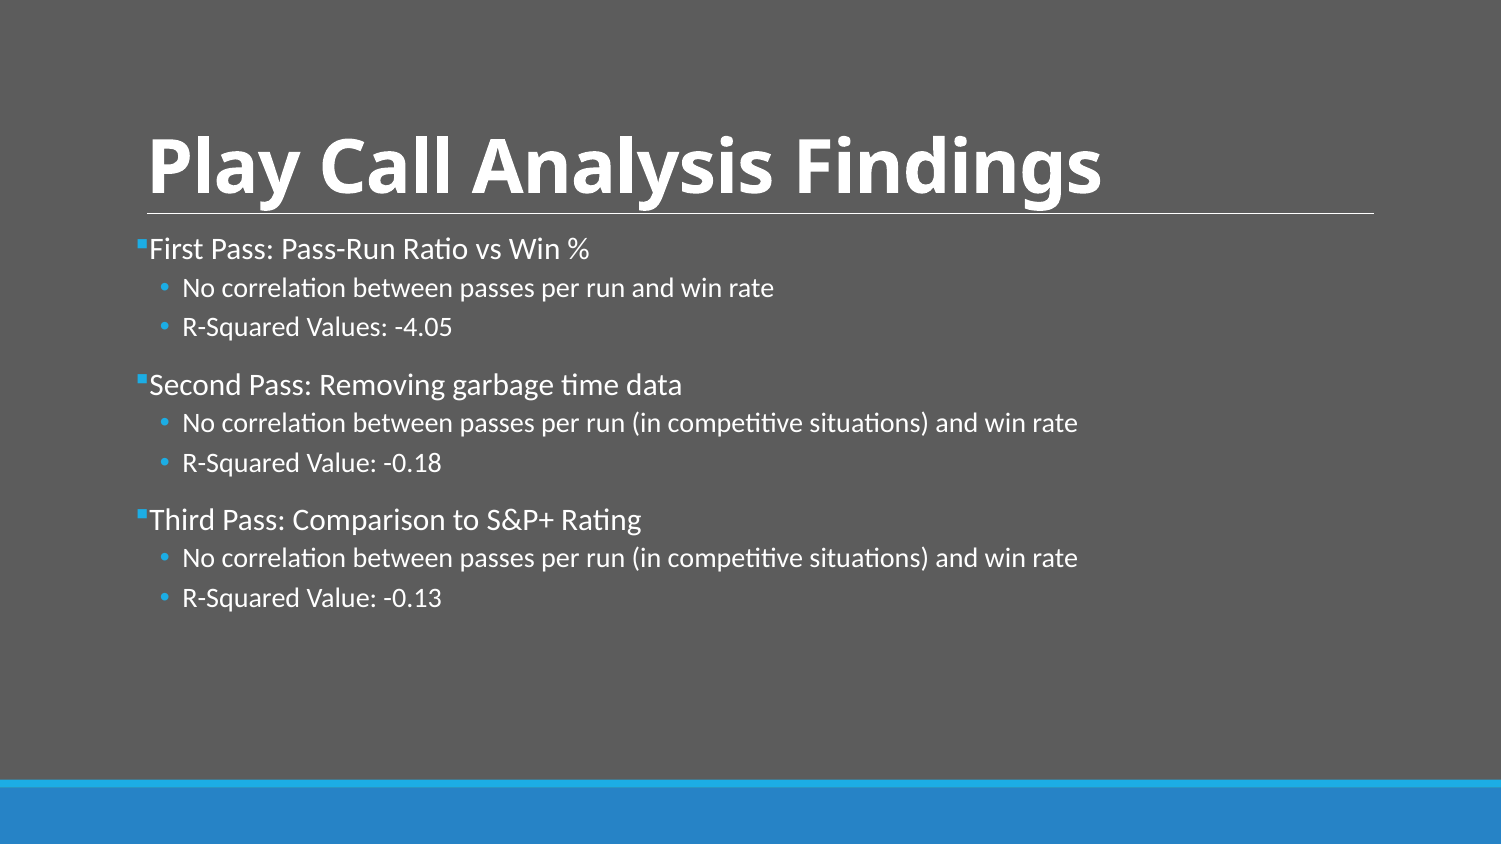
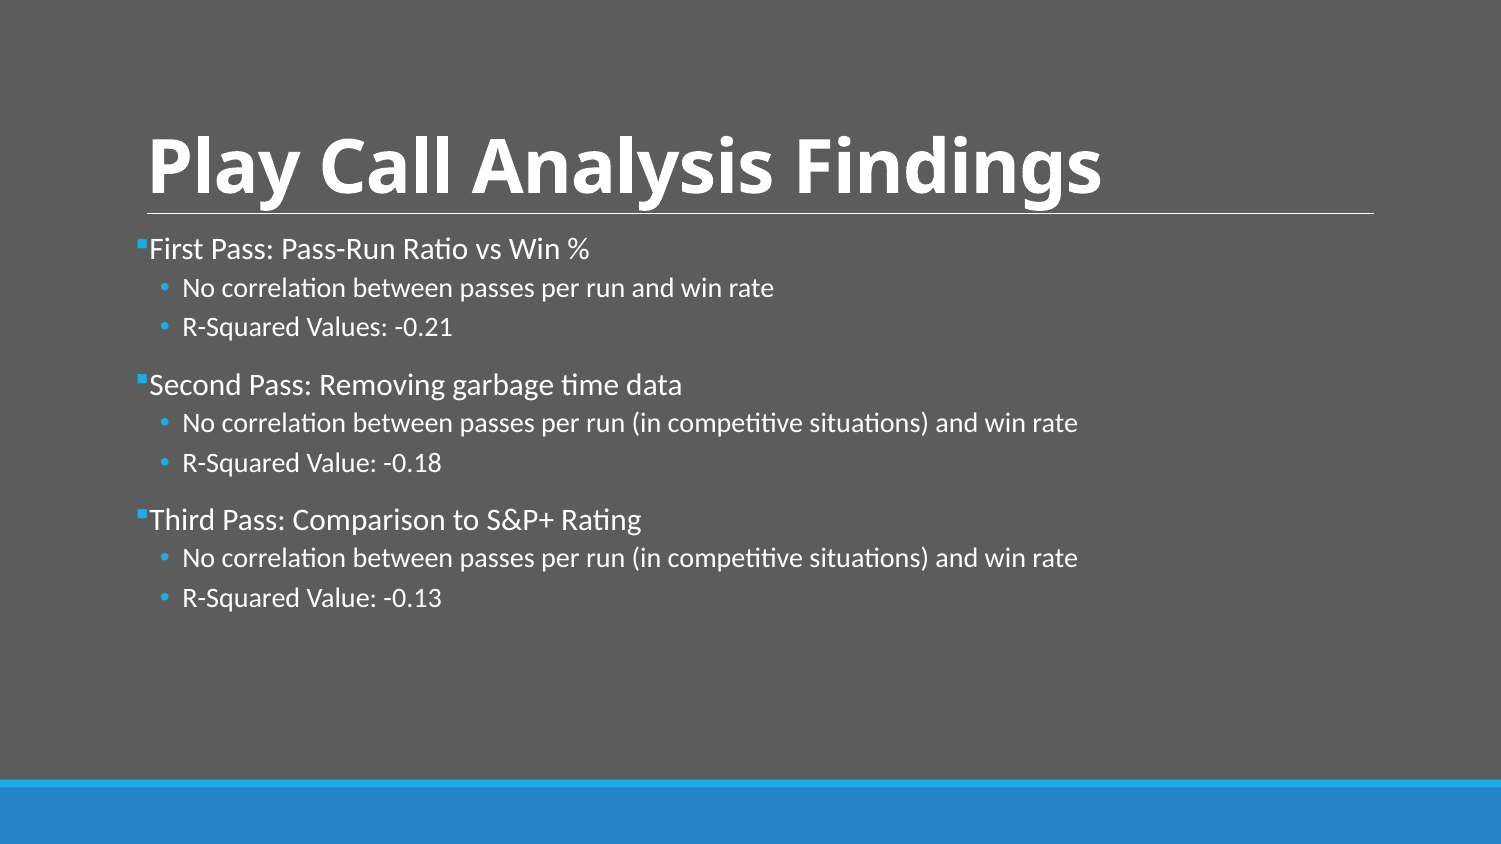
-4.05: -4.05 -> -0.21 (424, 328)
